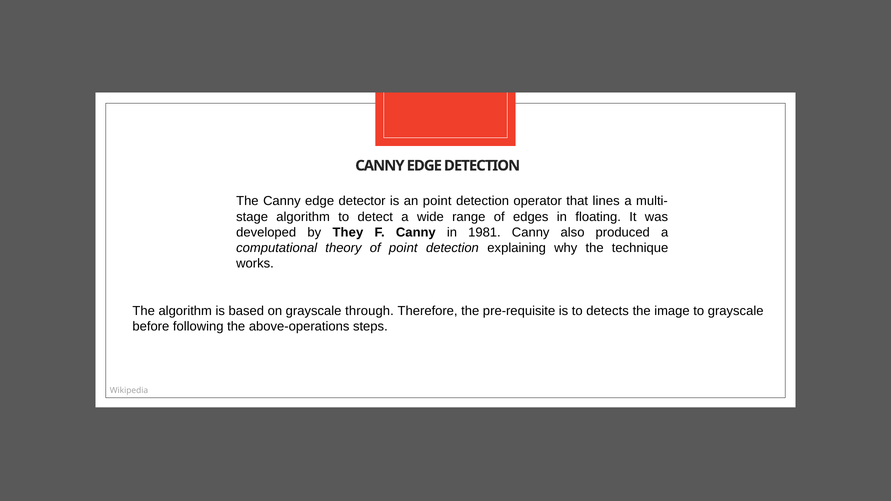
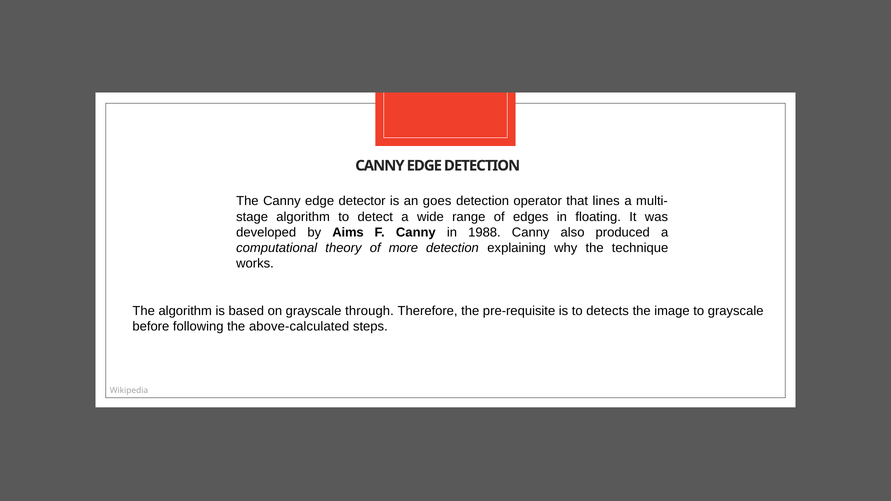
an point: point -> goes (437, 201)
They: They -> Aims (348, 232)
1981: 1981 -> 1988 (484, 232)
of point: point -> more (403, 248)
above-operations: above-operations -> above-calculated (299, 327)
